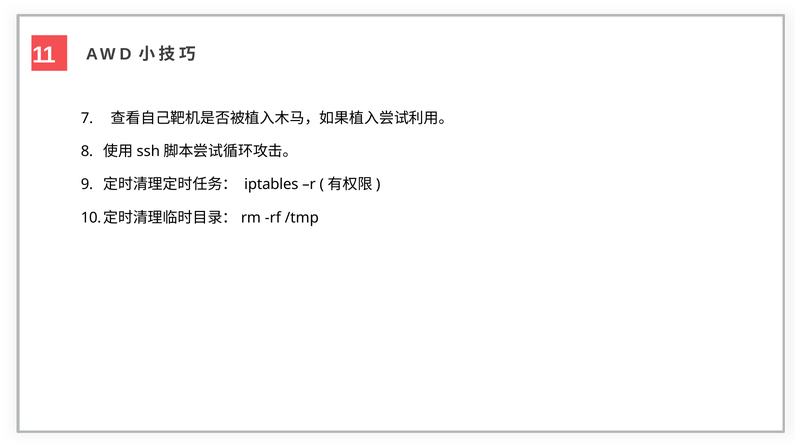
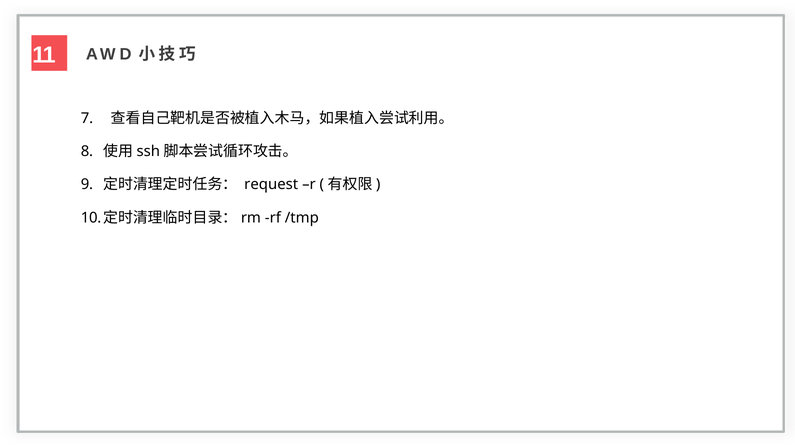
iptables: iptables -> request (271, 185)
